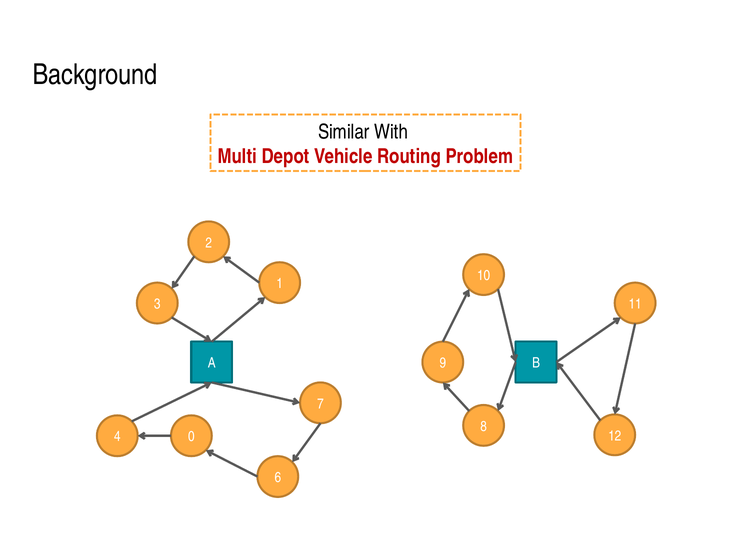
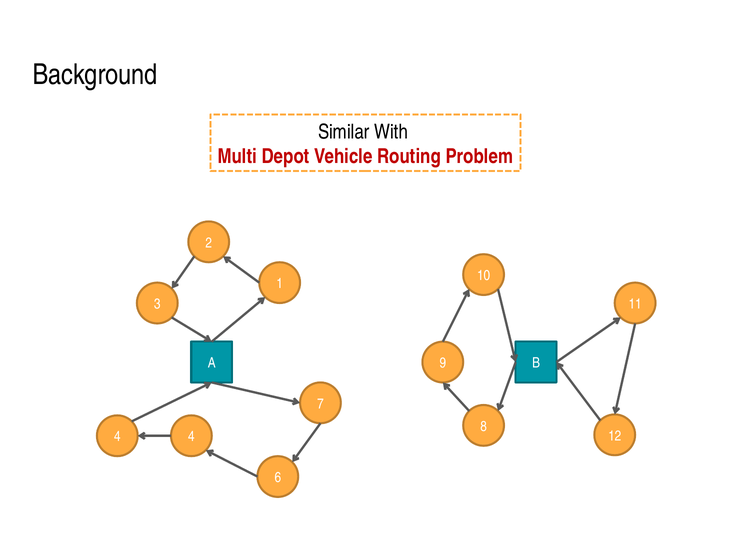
4 0: 0 -> 4 (191, 437)
